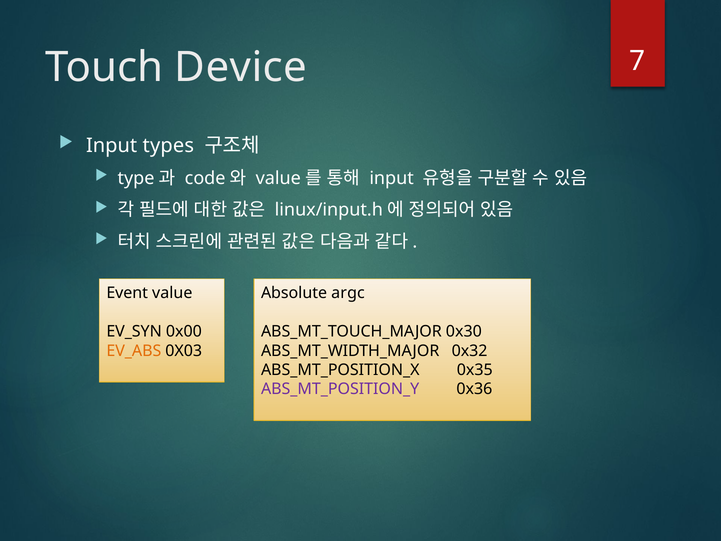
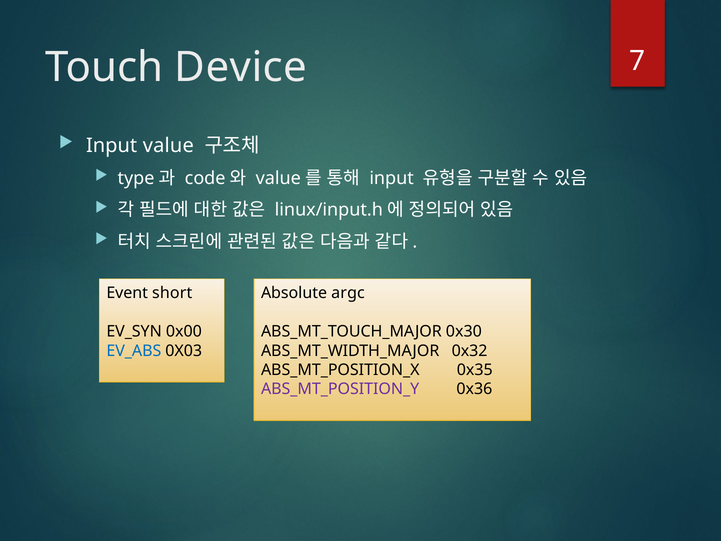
types: types -> value (168, 145)
value: value -> short (172, 293)
EV_ABS colour: orange -> blue (134, 351)
